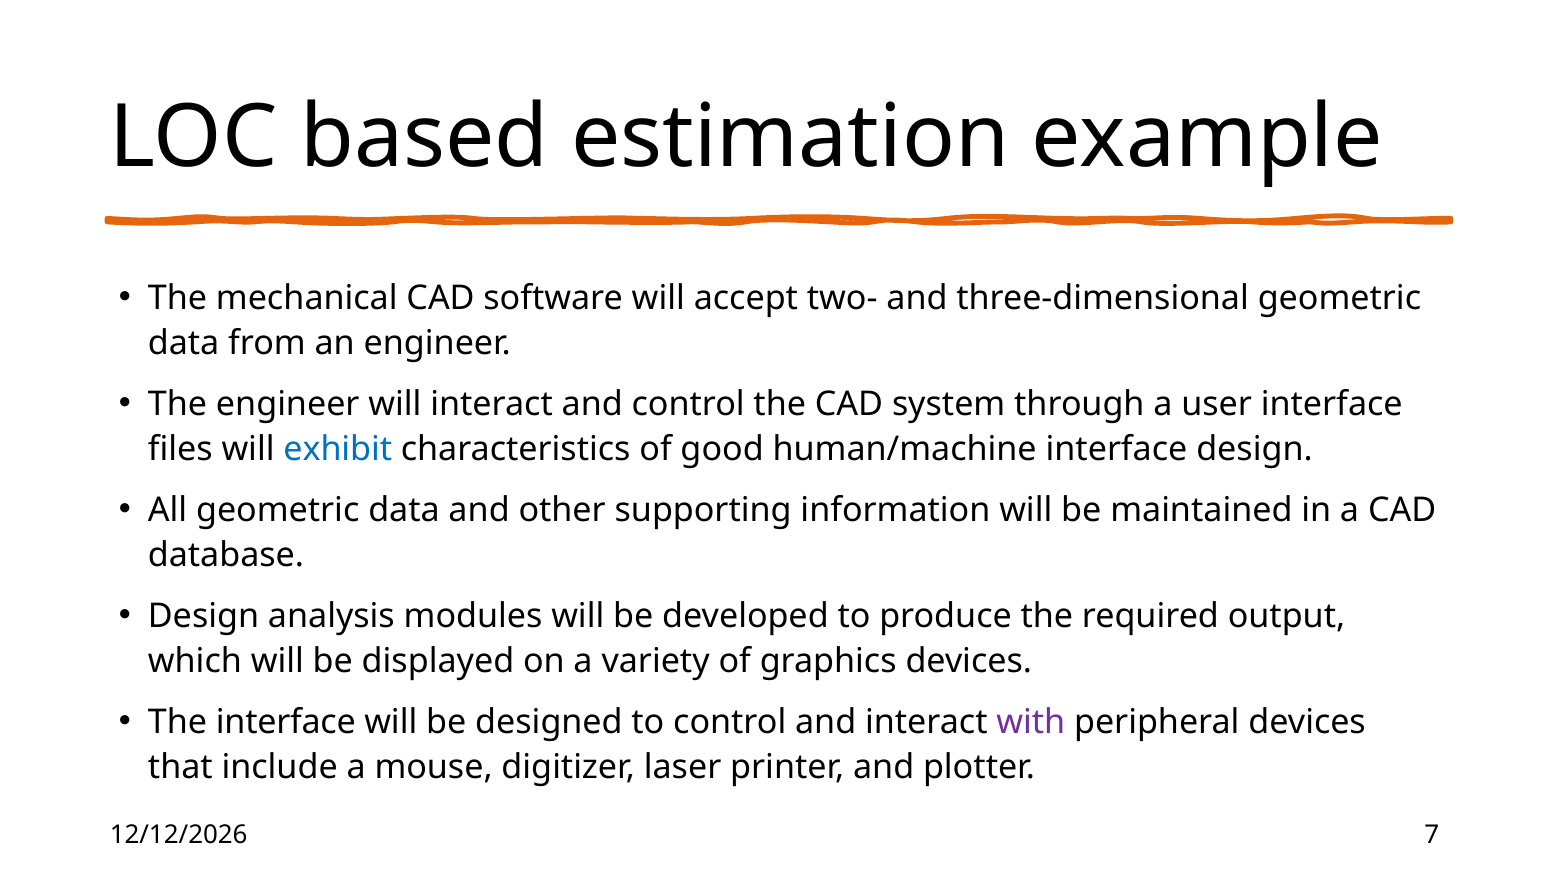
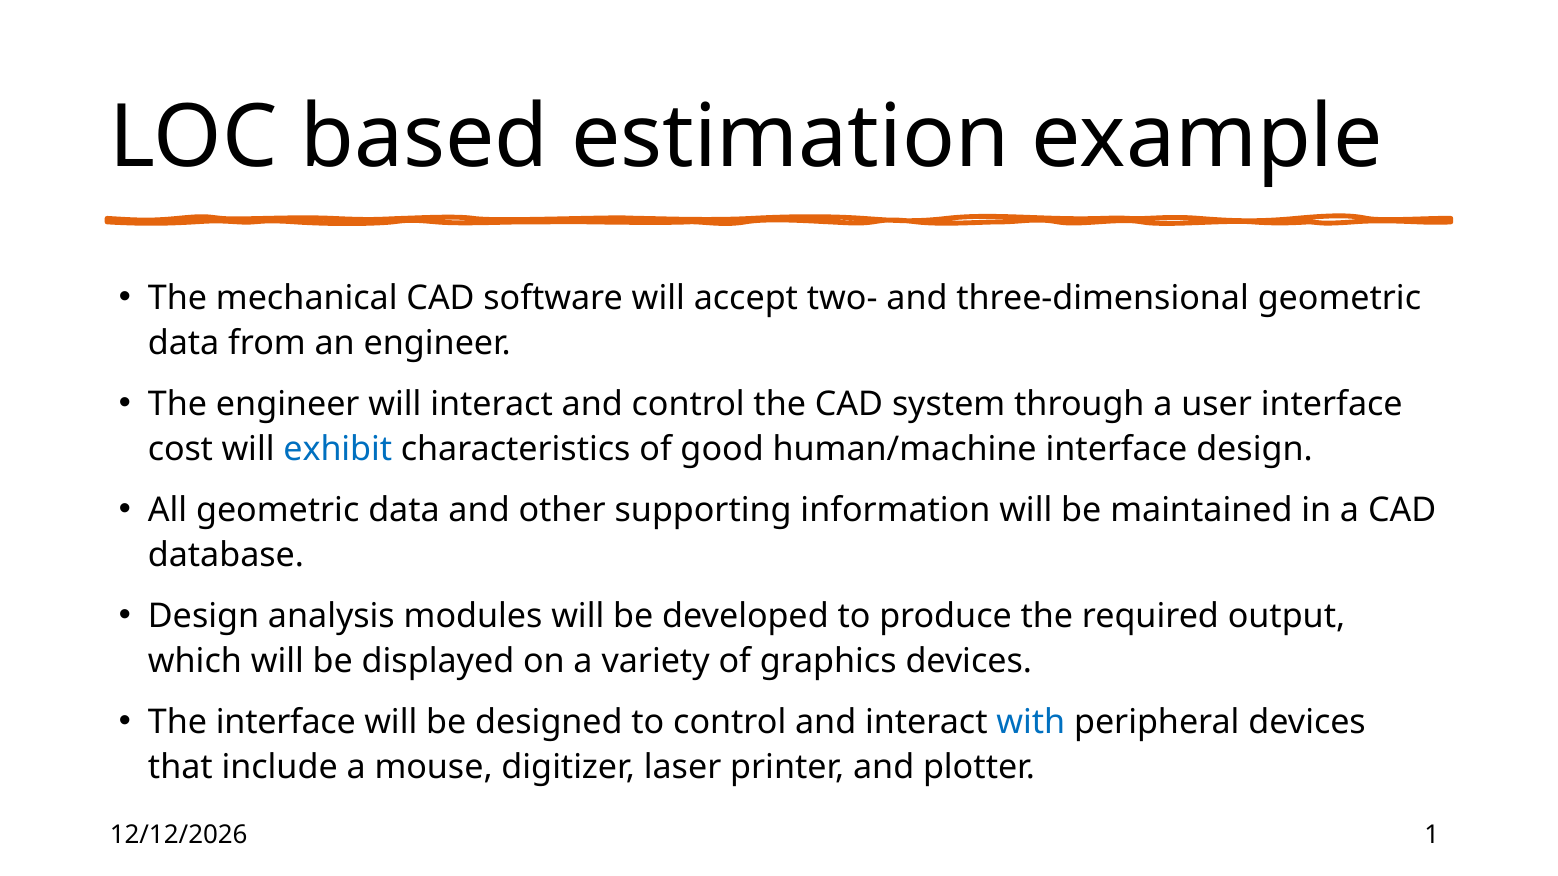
files: files -> cost (180, 449)
with colour: purple -> blue (1031, 723)
7: 7 -> 1 (1432, 835)
